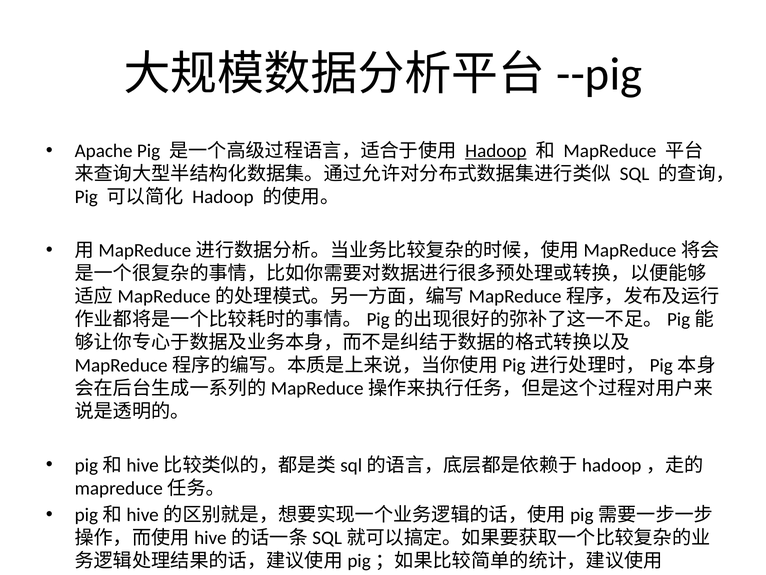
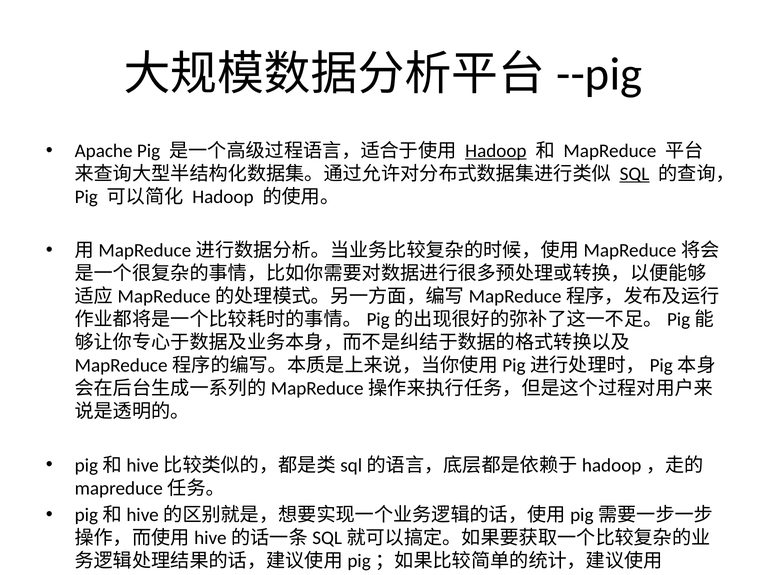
SQL underline: none -> present (635, 174)
